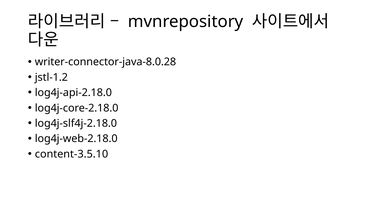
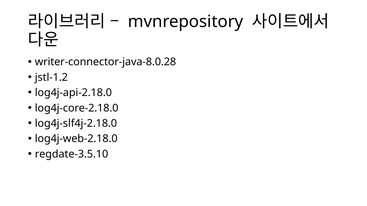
content-3.5.10: content-3.5.10 -> regdate-3.5.10 (72, 154)
